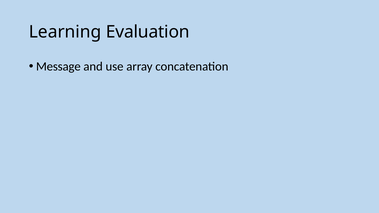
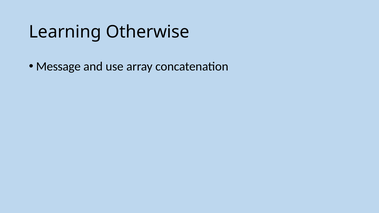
Evaluation: Evaluation -> Otherwise (148, 32)
